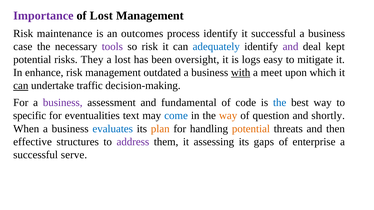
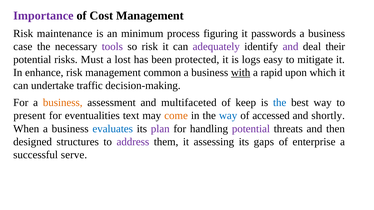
of Lost: Lost -> Cost (101, 16)
outcomes: outcomes -> minimum (142, 34)
process identify: identify -> figuring (221, 34)
it successful: successful -> passwords (274, 34)
adequately colour: blue -> purple (216, 47)
kept: kept -> their (335, 47)
They: They -> Must (92, 60)
oversight: oversight -> protected (197, 60)
outdated: outdated -> common (162, 73)
meet: meet -> rapid (272, 73)
can underline: present -> none (21, 86)
business colour: purple -> orange (63, 103)
fundamental: fundamental -> multifaceted (189, 103)
code: code -> keep (246, 103)
specific: specific -> present (29, 116)
come colour: blue -> orange (176, 116)
way colour: orange -> blue (228, 116)
question: question -> accessed (271, 116)
plan colour: orange -> purple (160, 129)
potential colour: orange -> purple (251, 129)
effective: effective -> designed (33, 142)
